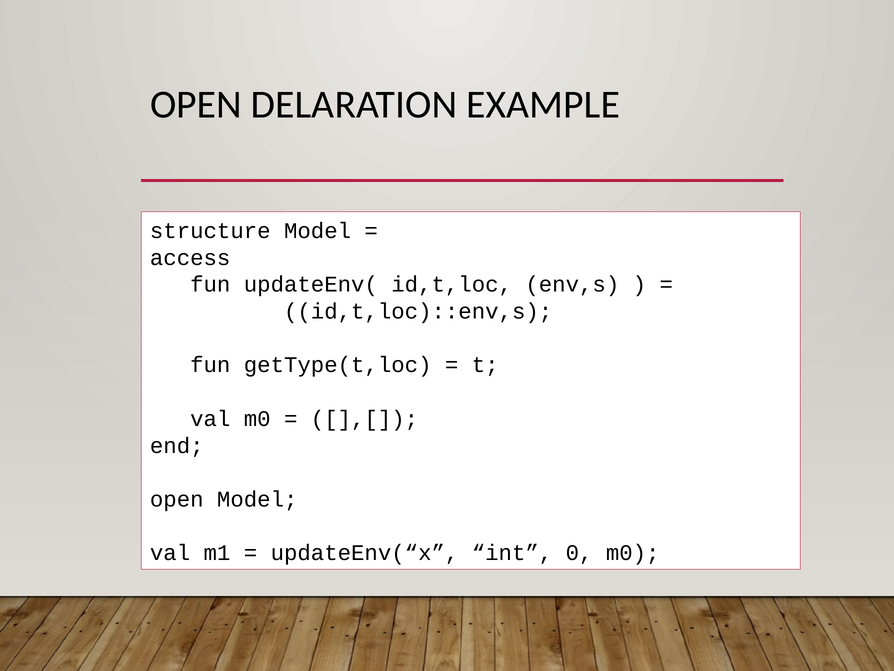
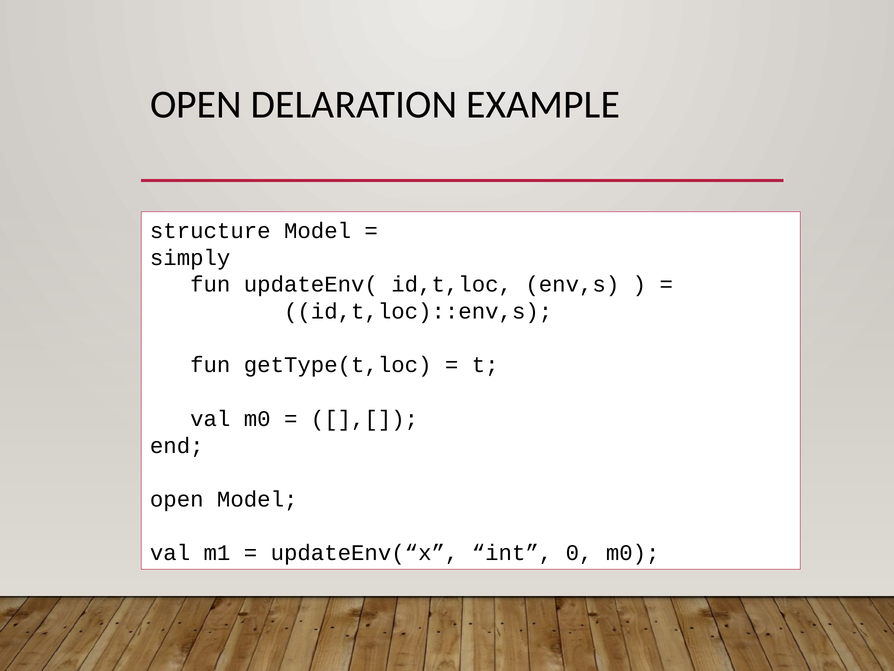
access: access -> simply (190, 258)
